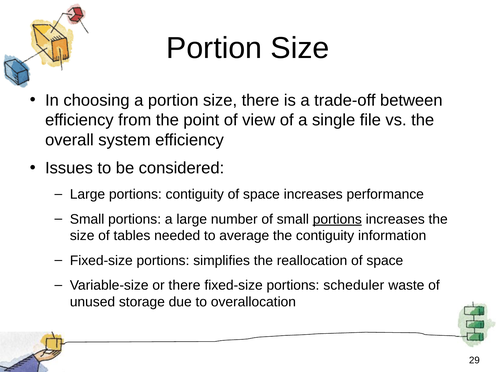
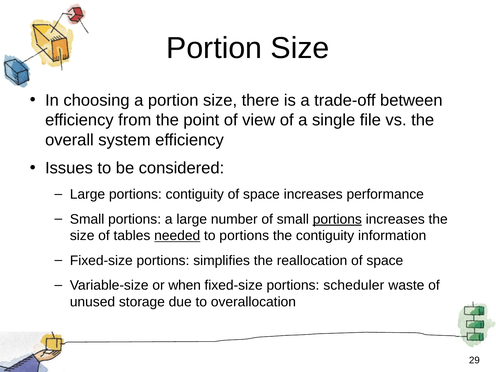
needed underline: none -> present (177, 236)
to average: average -> portions (244, 236)
or there: there -> when (185, 285)
